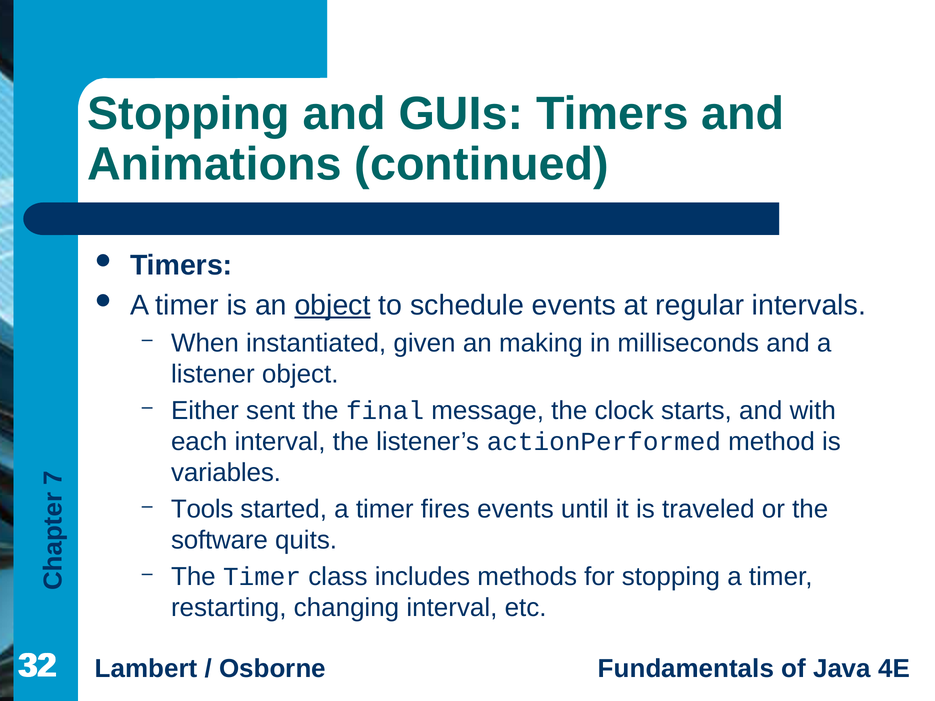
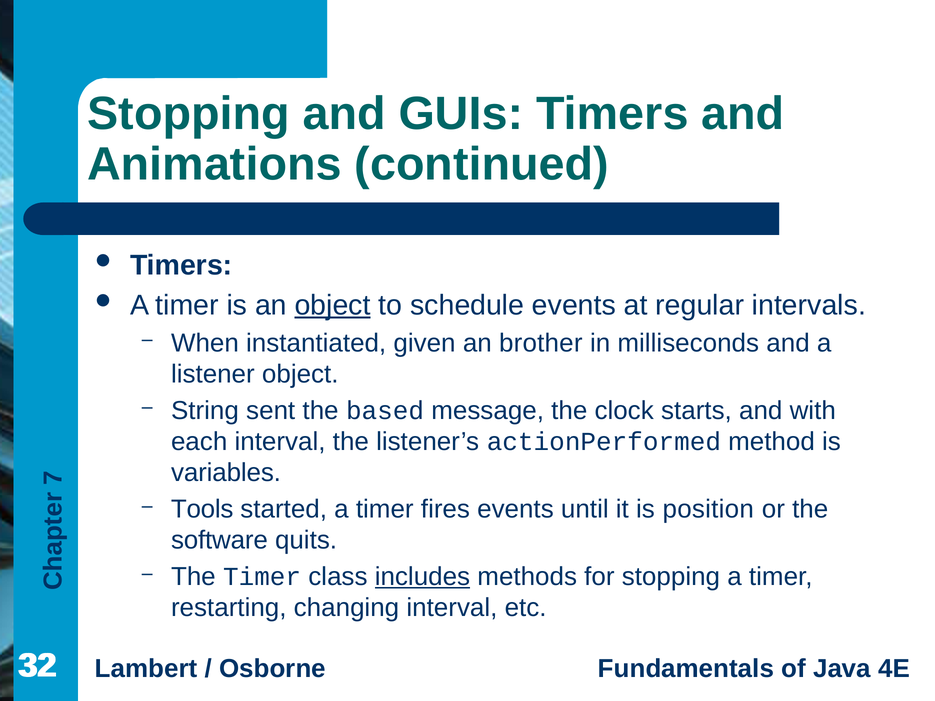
making: making -> brother (541, 343)
Either: Either -> String (205, 411)
final: final -> based (385, 411)
traveled: traveled -> position (708, 509)
includes underline: none -> present (422, 577)
